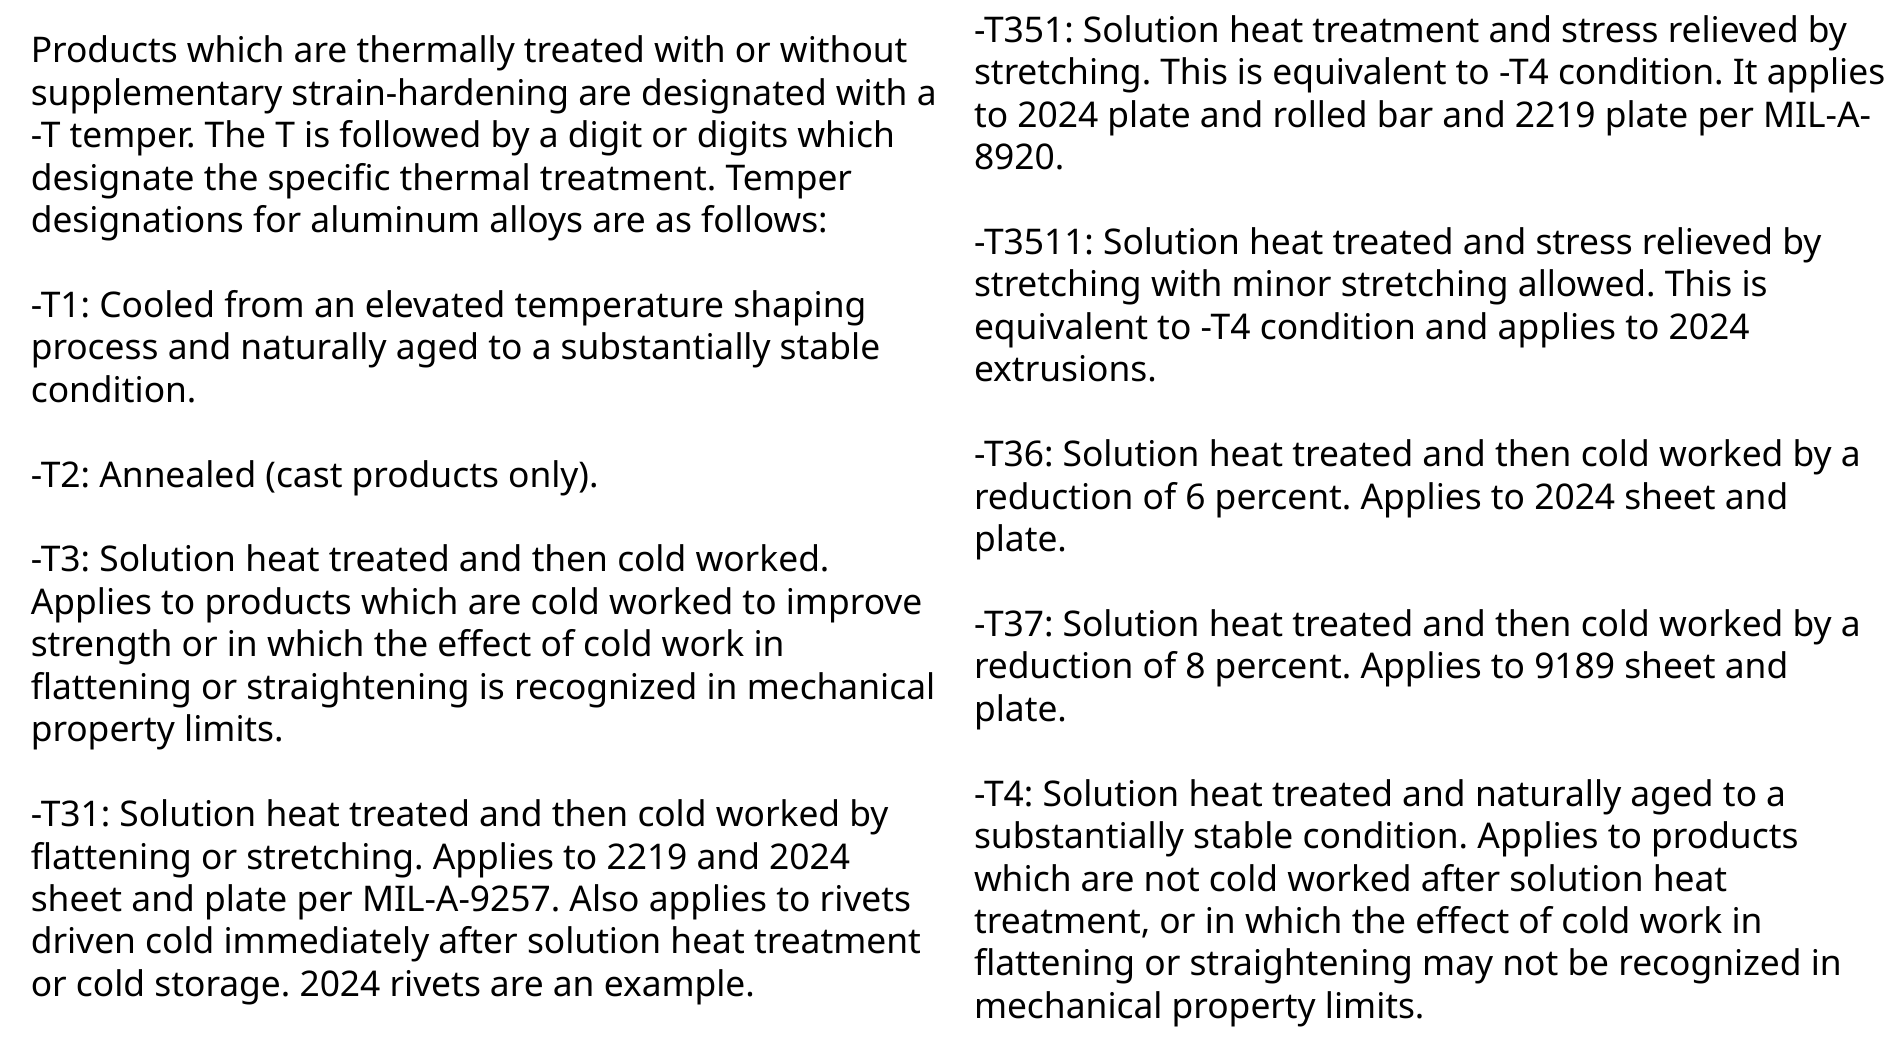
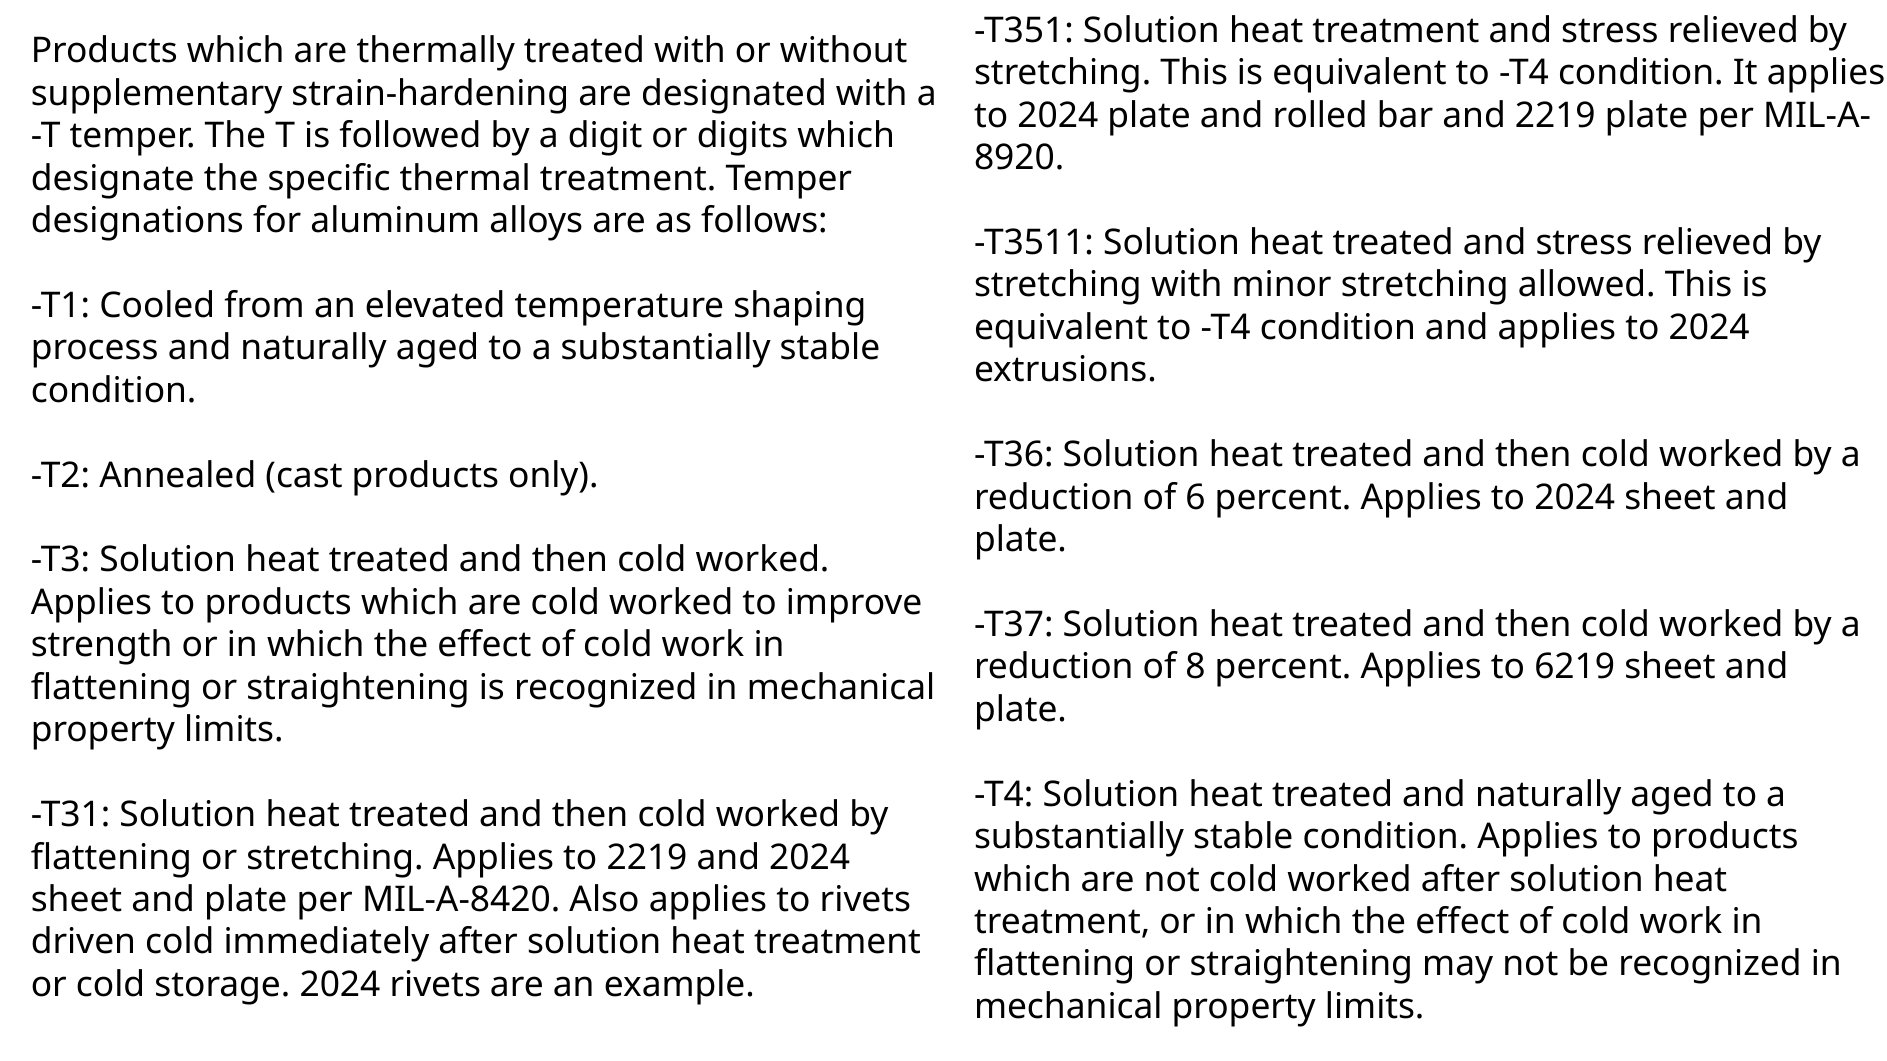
9189: 9189 -> 6219 (1575, 667)
MIL-A-9257: MIL-A-9257 -> MIL-A-8420 (461, 900)
